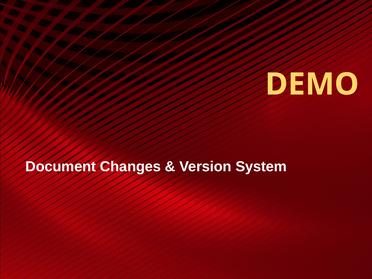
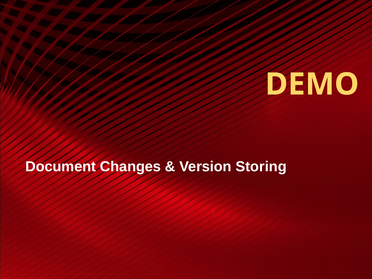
System: System -> Storing (261, 167)
